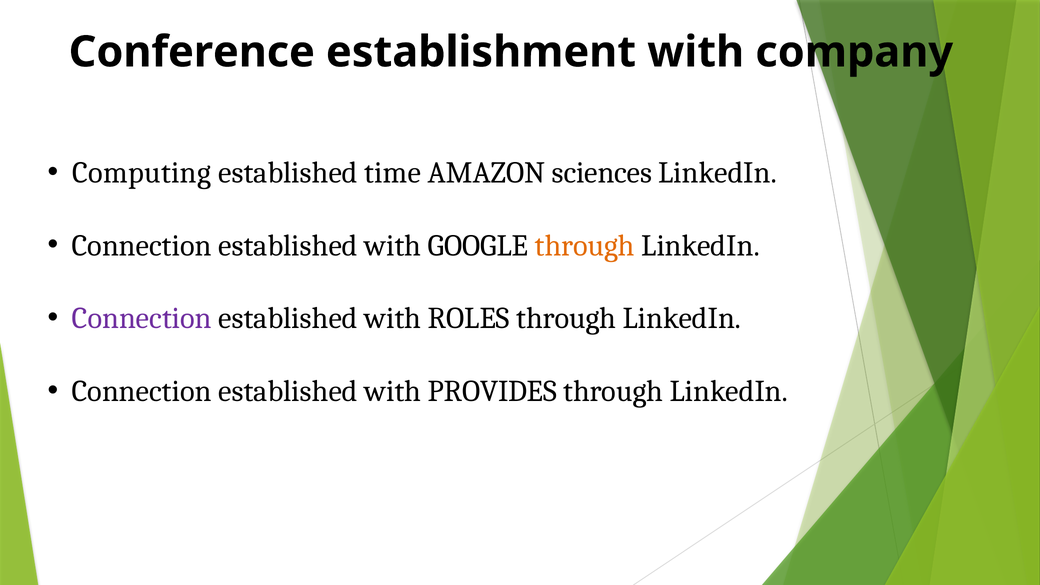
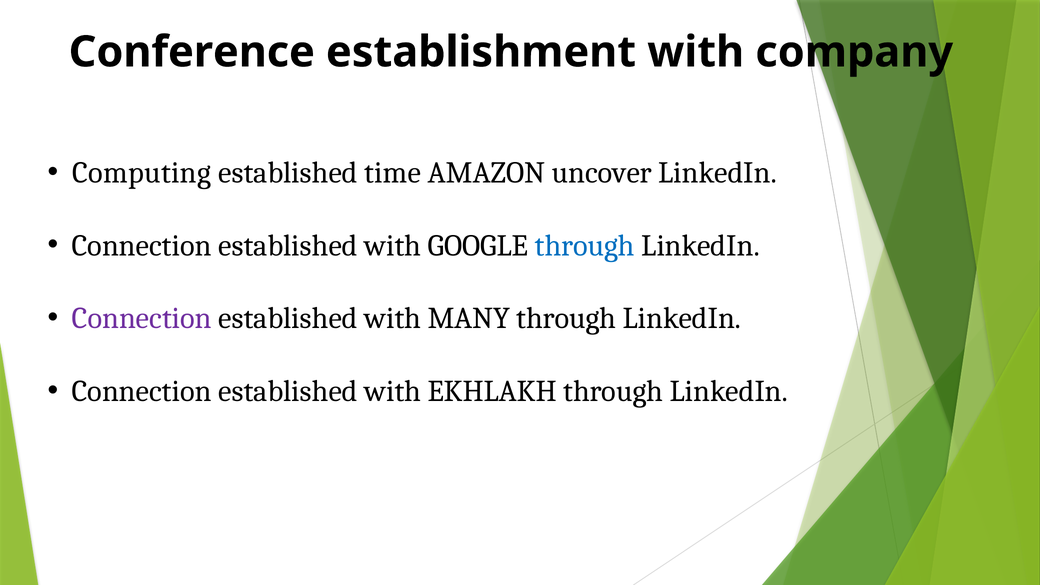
sciences: sciences -> uncover (602, 173)
through colour: orange -> blue (585, 246)
ROLES: ROLES -> MANY (469, 318)
PROVIDES: PROVIDES -> EKHLAKH (492, 391)
